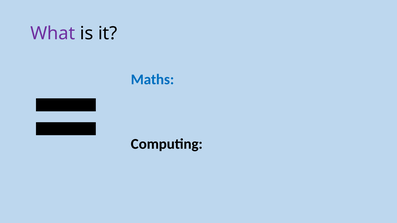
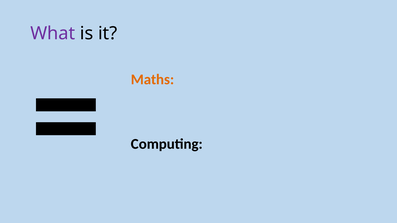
Maths colour: blue -> orange (152, 79)
